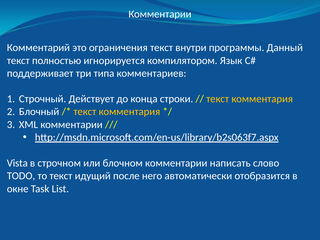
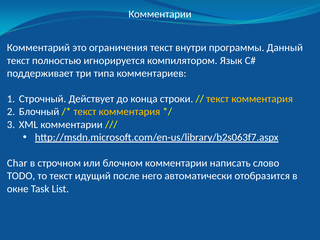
Vista: Vista -> Char (17, 163)
